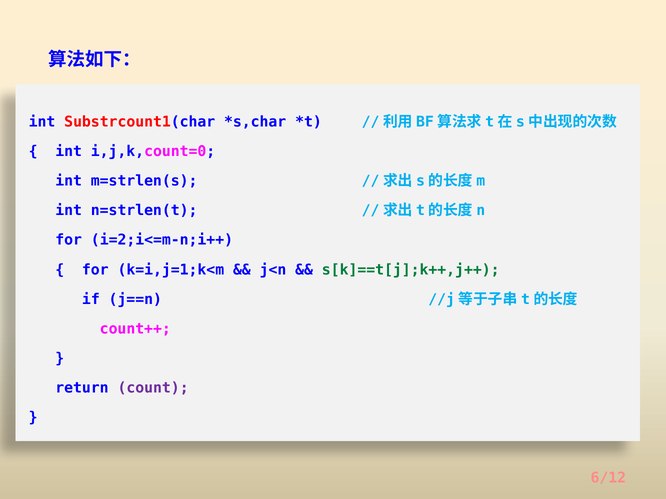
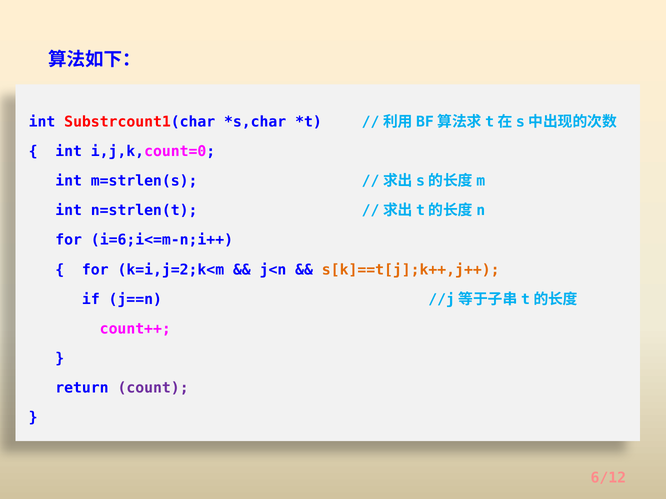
i=2;i<=m-n;i++: i=2;i<=m-n;i++ -> i=6;i<=m-n;i++ (162, 240)
k=i,j=1;k<m: k=i,j=1;k<m -> k=i,j=2;k<m (171, 270)
s[k]==t[j];k++,j++ colour: green -> orange (411, 270)
